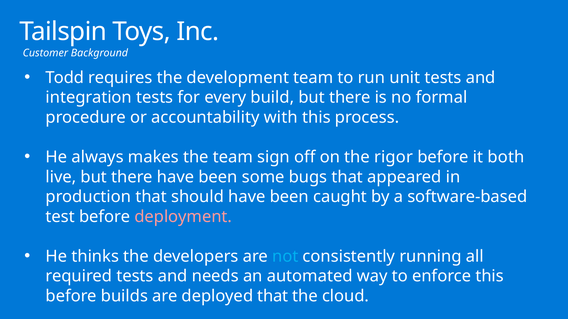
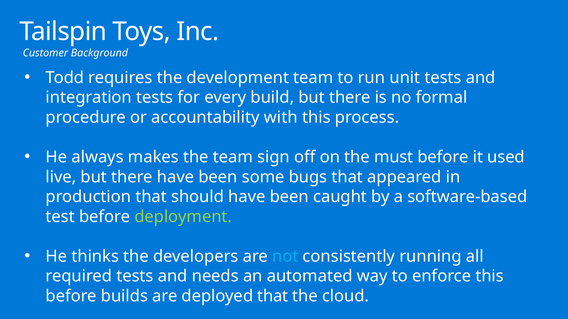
rigor: rigor -> must (394, 157)
both: both -> used (506, 157)
deployment colour: pink -> light green (183, 217)
